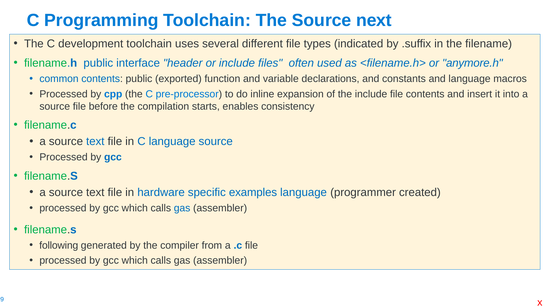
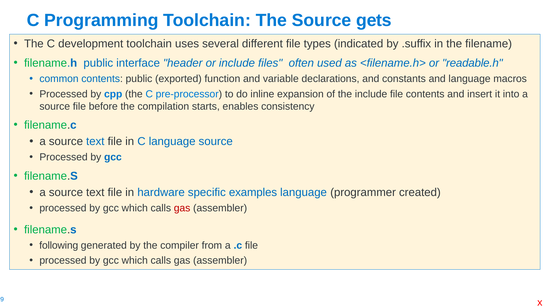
next: next -> gets (374, 20)
anymore.h: anymore.h -> readable.h (472, 63)
gas colour: blue -> red (182, 208)
